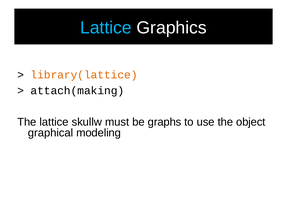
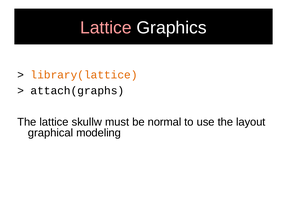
Lattice colour: light blue -> pink (106, 28)
attach(making: attach(making -> attach(graphs (77, 91)
graphs: graphs -> normal (165, 122)
object: object -> layout (251, 122)
